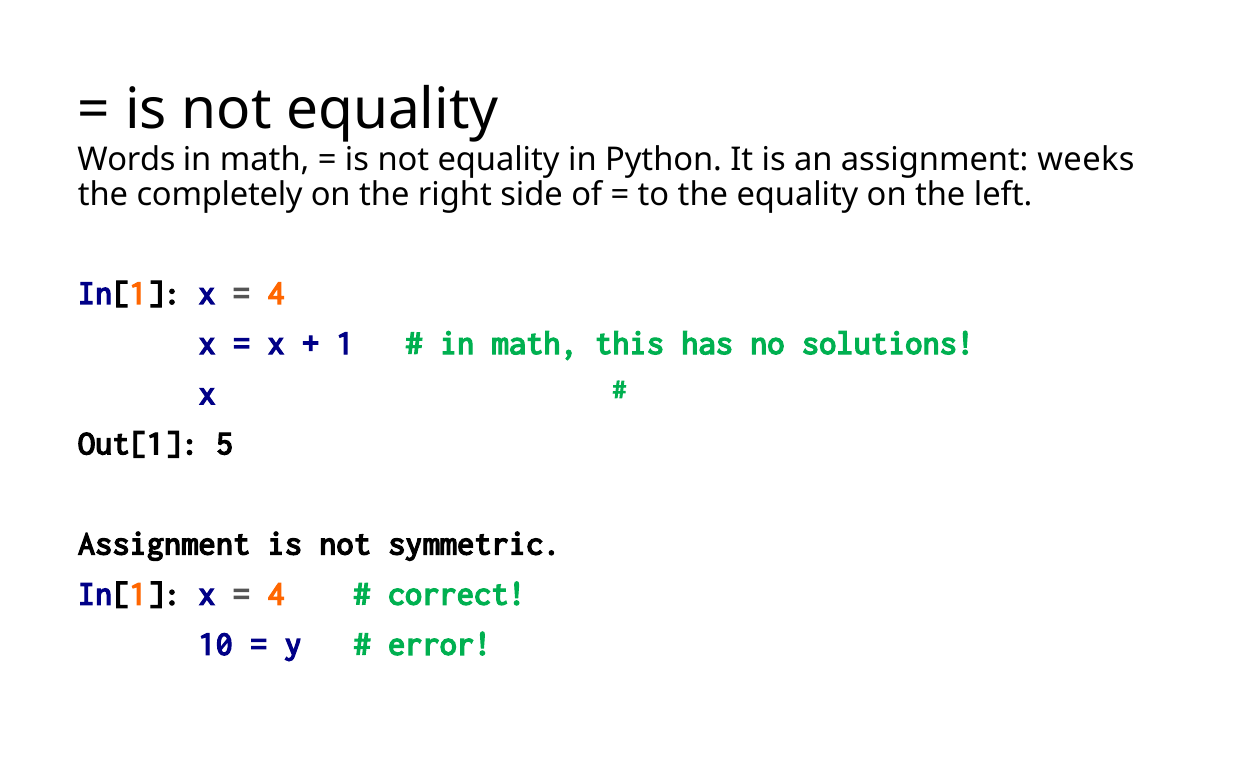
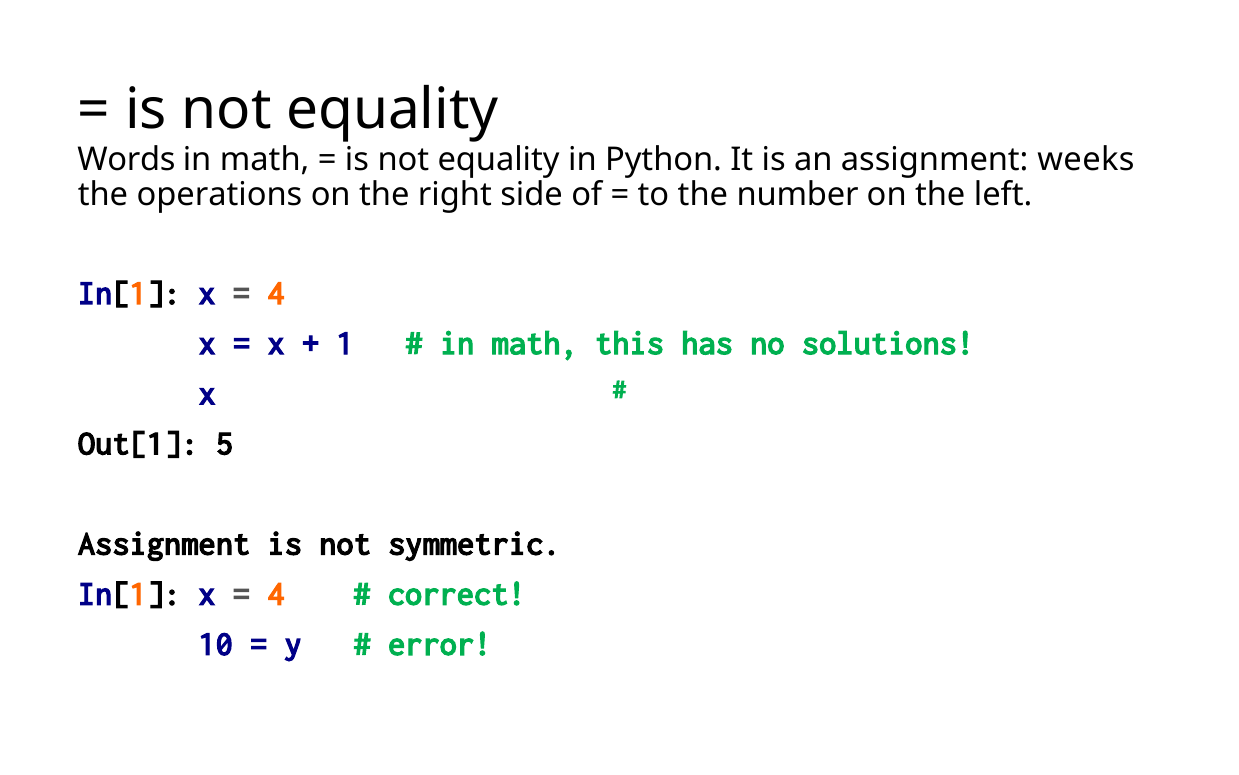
completely: completely -> operations (219, 195)
the equality: equality -> number (798, 195)
